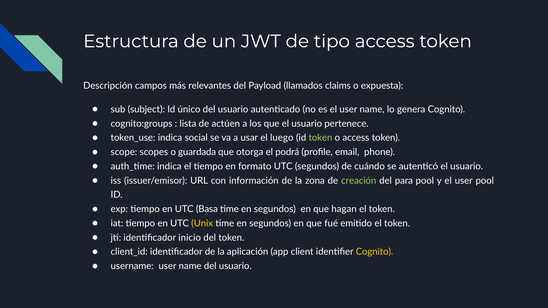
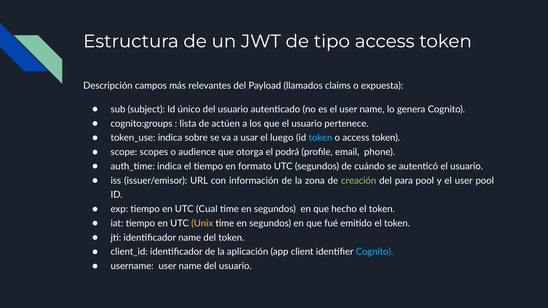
social: social -> sobre (196, 138)
token colour: light green -> light blue (320, 138)
guardada: guardada -> audience (197, 152)
Basa: Basa -> Cual (207, 209)
hagan: hagan -> hecho (344, 209)
identificador inicio: inicio -> name (190, 238)
Cognito colour: yellow -> light blue (374, 252)
